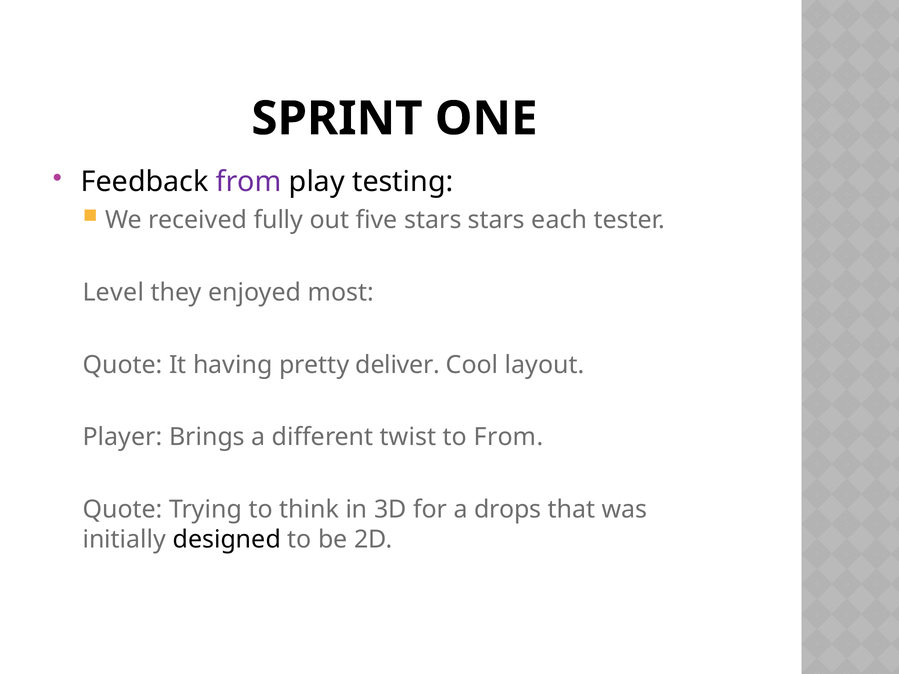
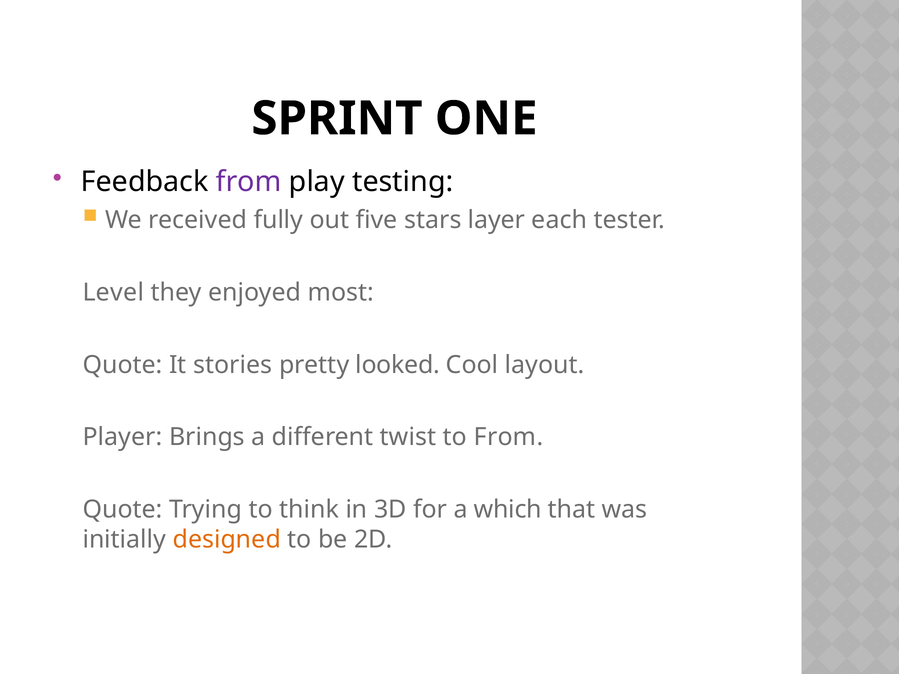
stars stars: stars -> layer (496, 220)
having: having -> stories (233, 365)
deliver: deliver -> looked (398, 365)
drops: drops -> which (508, 510)
designed colour: black -> orange (227, 540)
